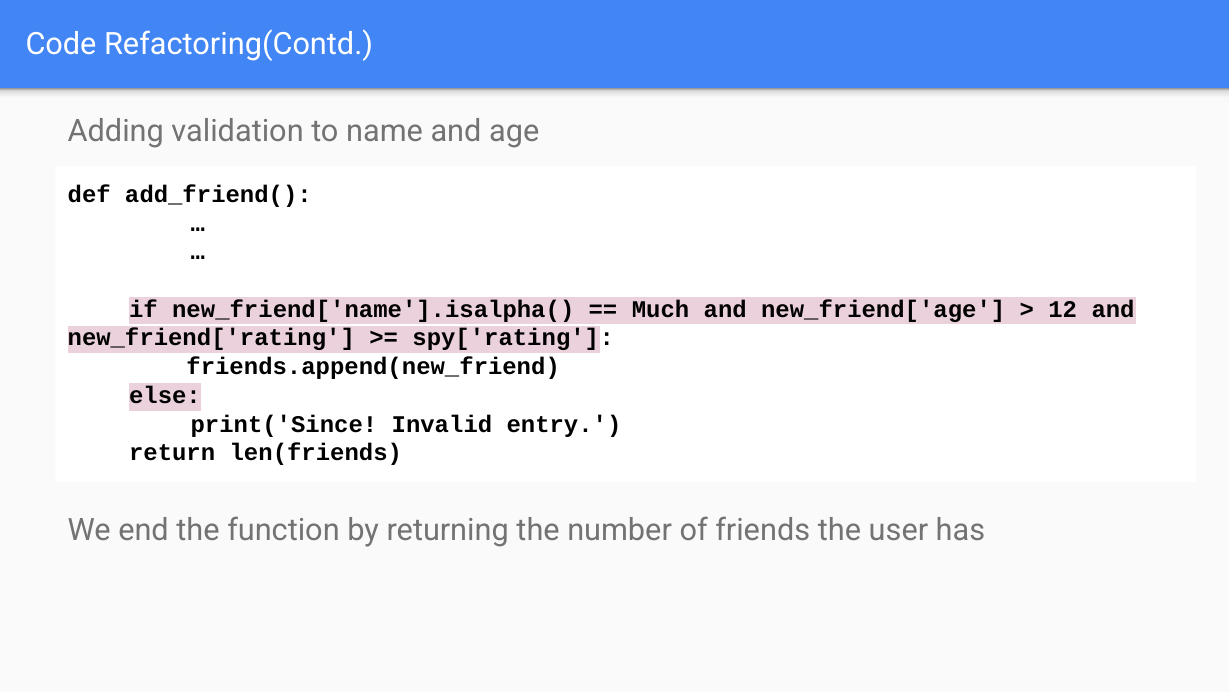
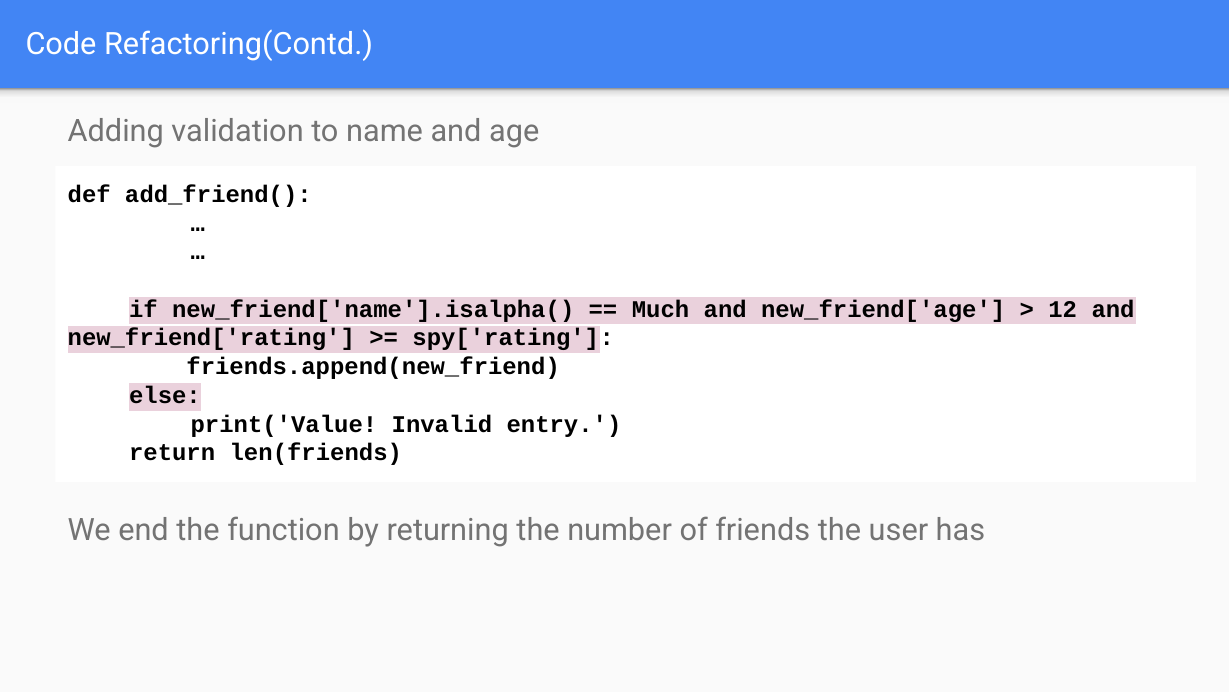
print('Since: print('Since -> print('Value (284, 424)
